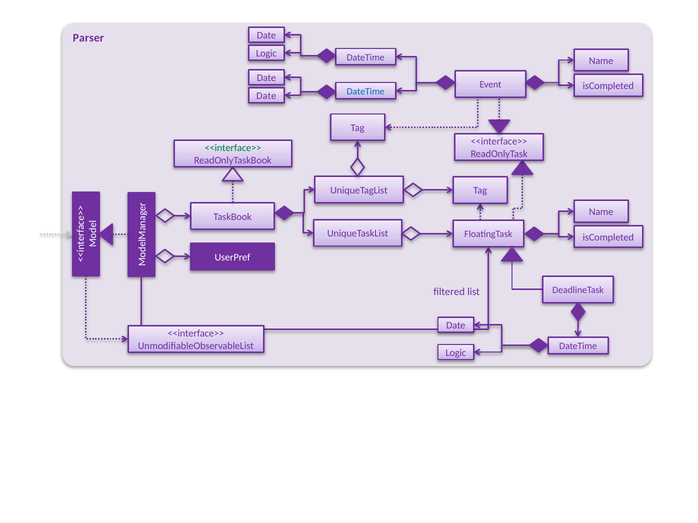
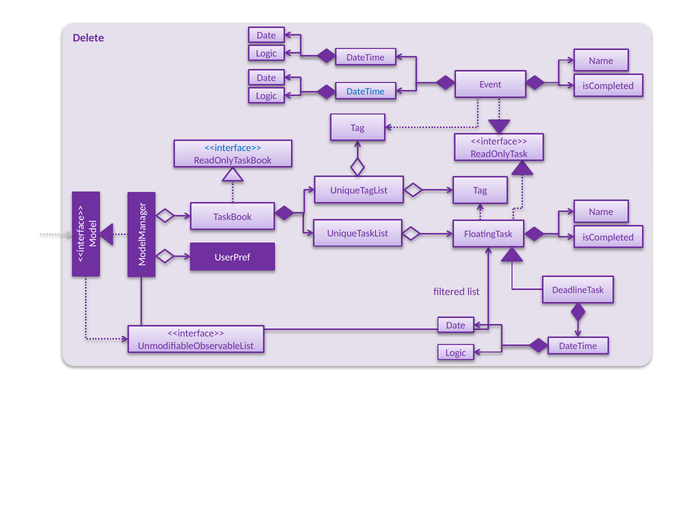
Parser: Parser -> Delete (88, 38)
Date: Date -> Logic (266, 96)
<<interface>> colour: green -> blue (233, 148)
